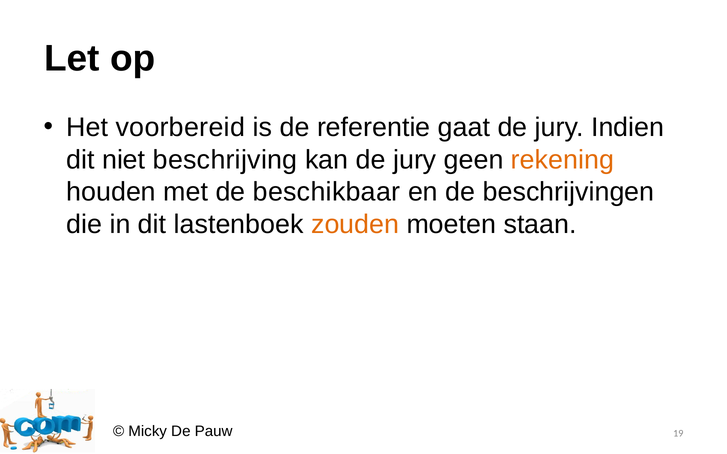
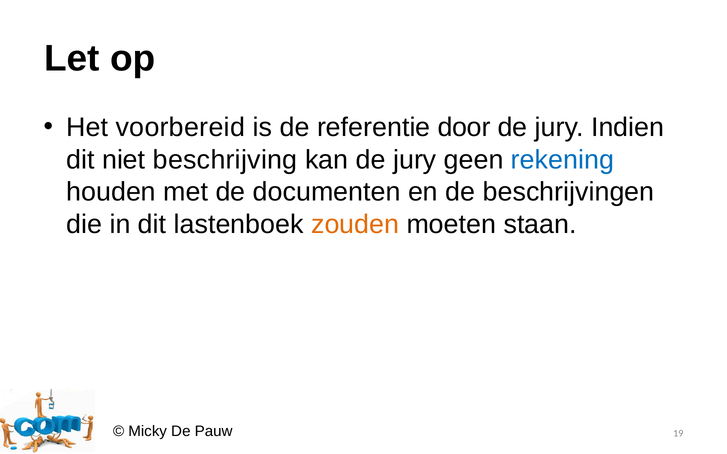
gaat: gaat -> door (464, 128)
rekening colour: orange -> blue (562, 160)
beschikbaar: beschikbaar -> documenten (327, 192)
